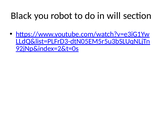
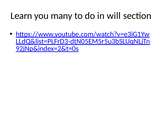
Black: Black -> Learn (21, 16)
robot: robot -> many (62, 16)
